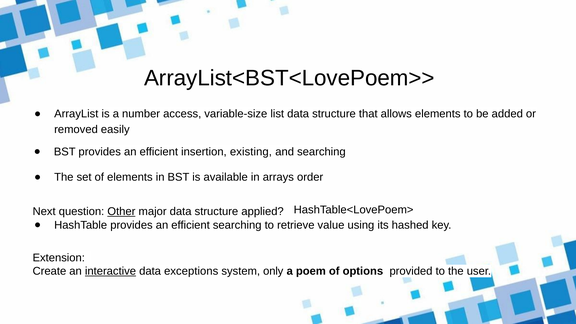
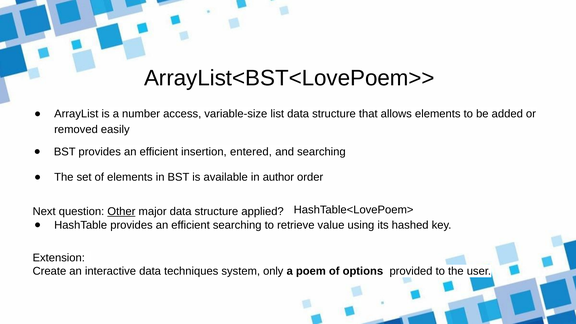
existing: existing -> entered (251, 152)
arrays: arrays -> author (278, 177)
interactive underline: present -> none (110, 271)
exceptions: exceptions -> techniques (191, 271)
